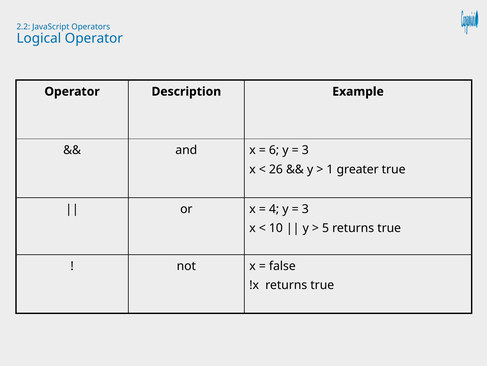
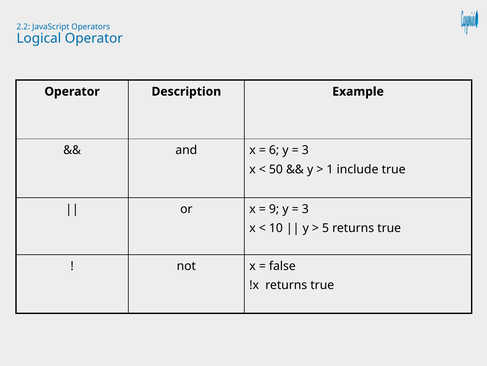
26: 26 -> 50 (276, 169)
greater: greater -> include (358, 169)
4: 4 -> 9 (274, 209)
